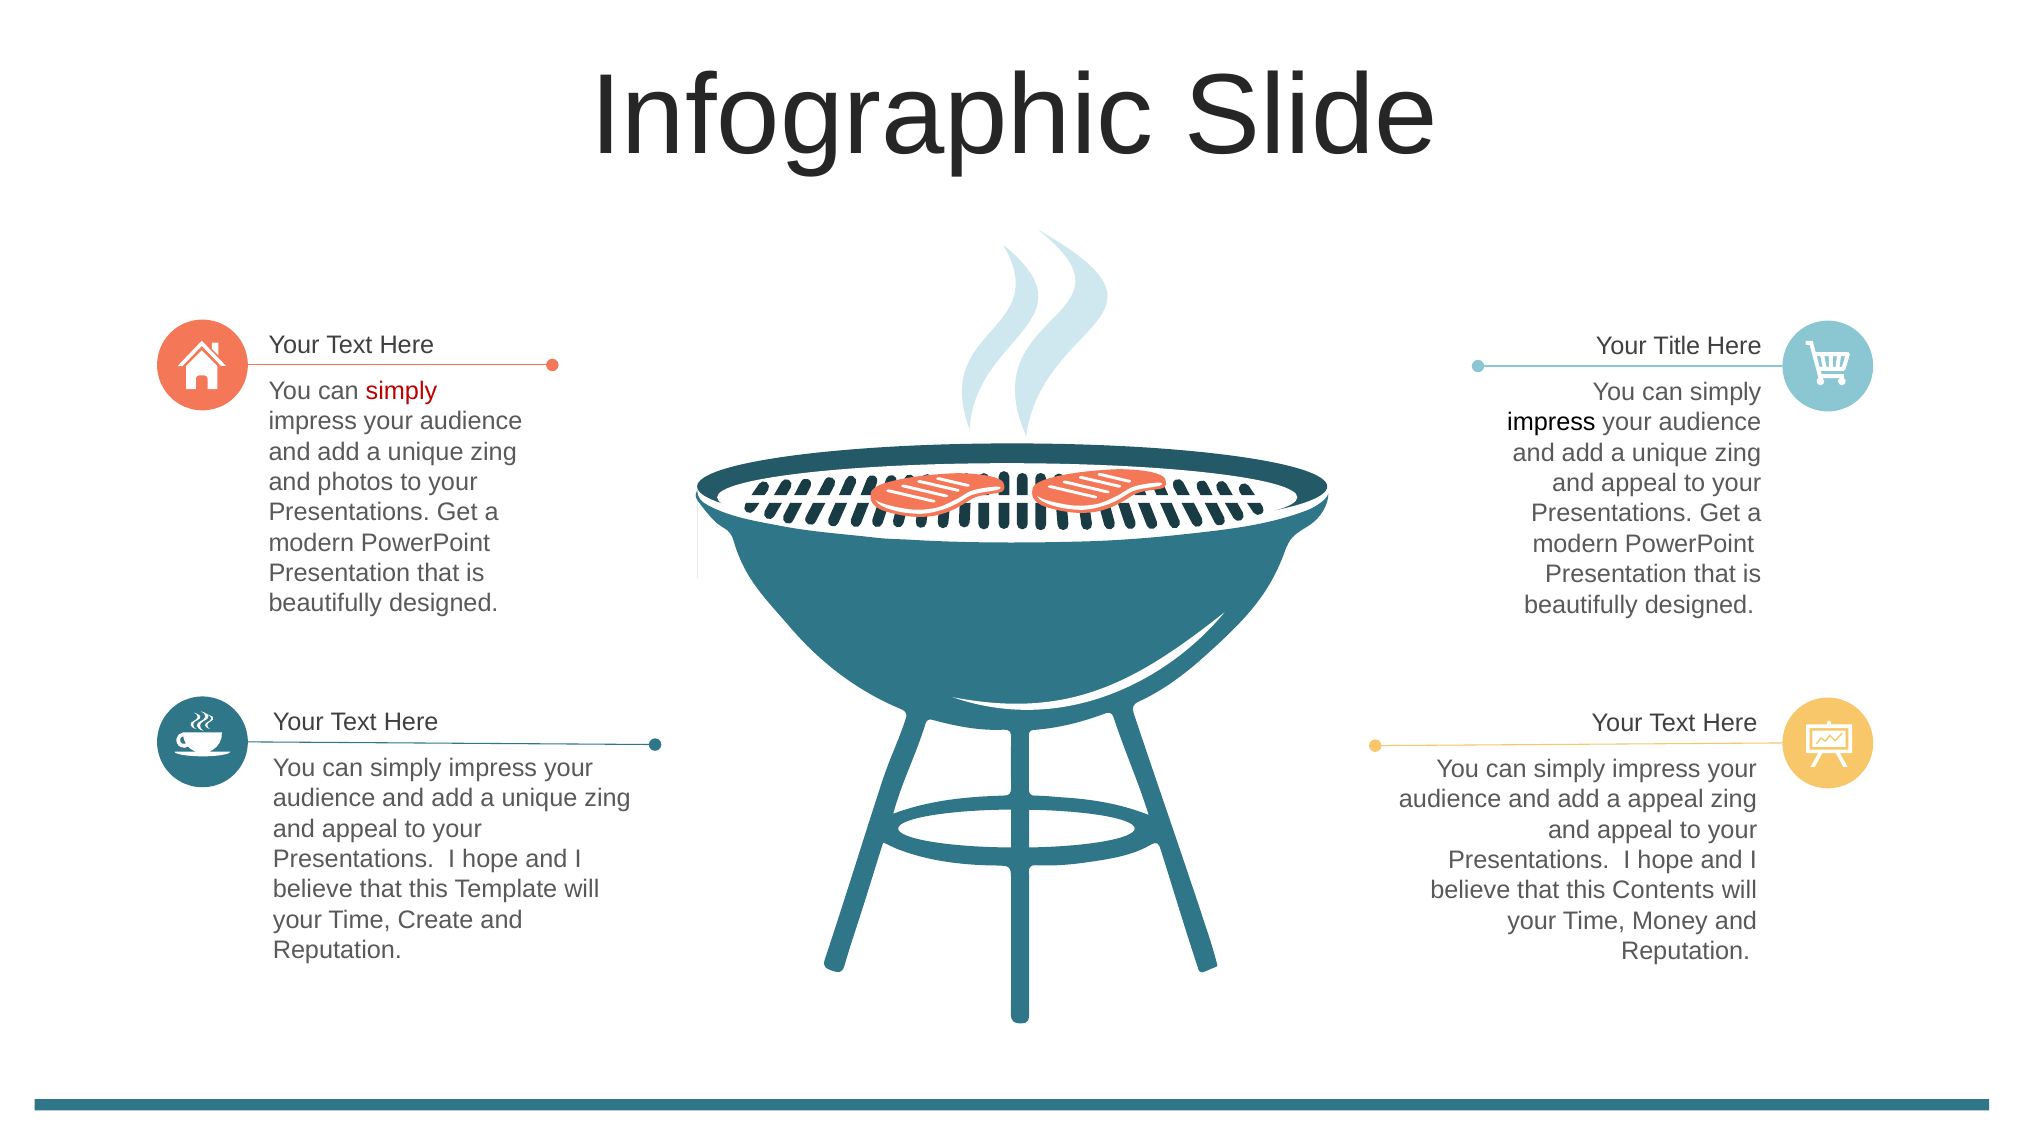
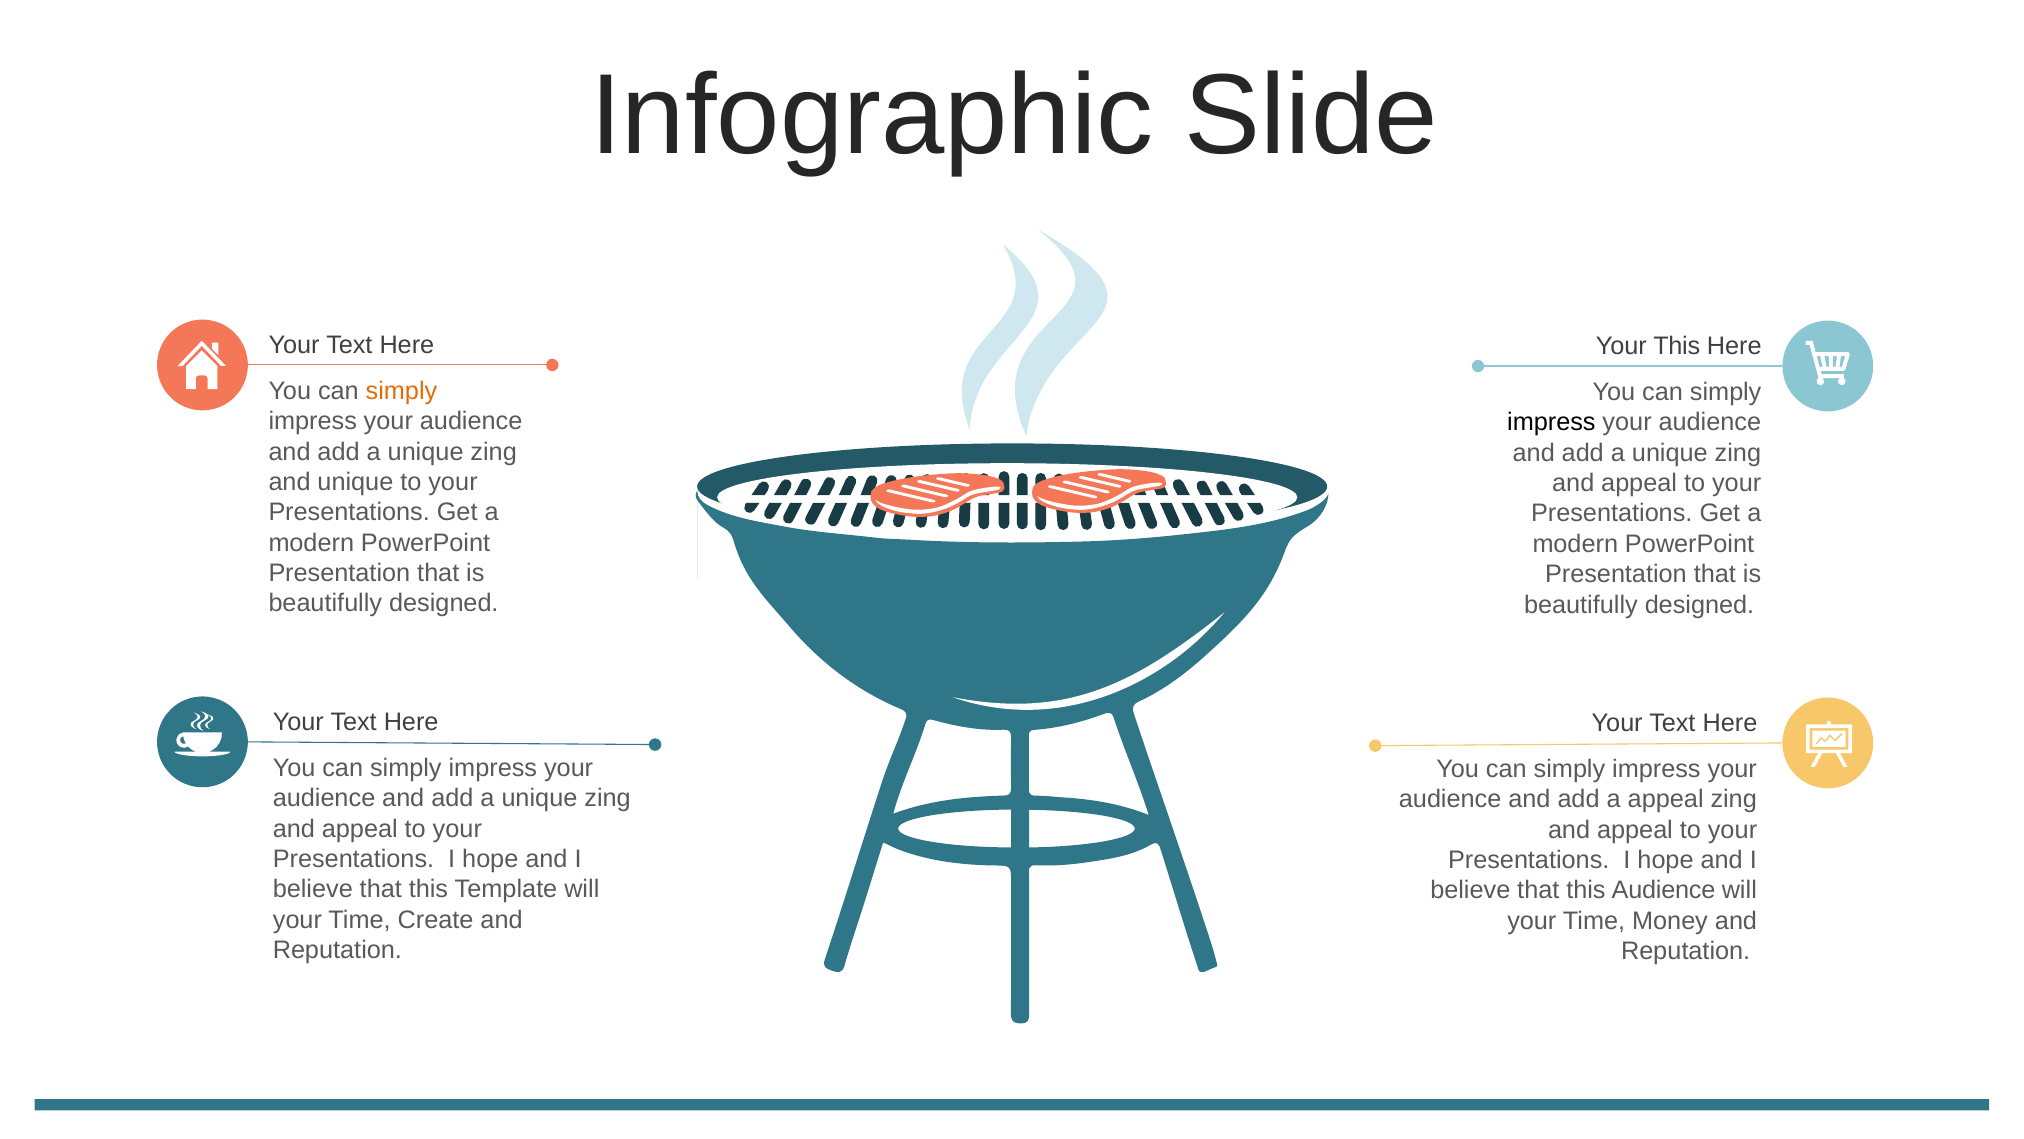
Your Title: Title -> This (1677, 346)
simply colour: red -> orange (401, 391)
and photos: photos -> unique (355, 482)
this Contents: Contents -> Audience (1664, 890)
